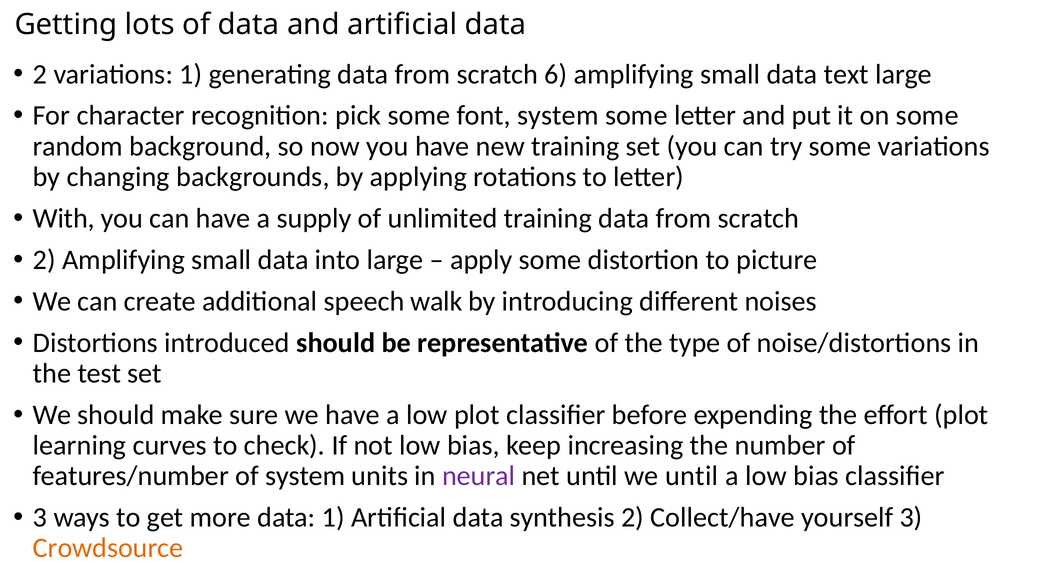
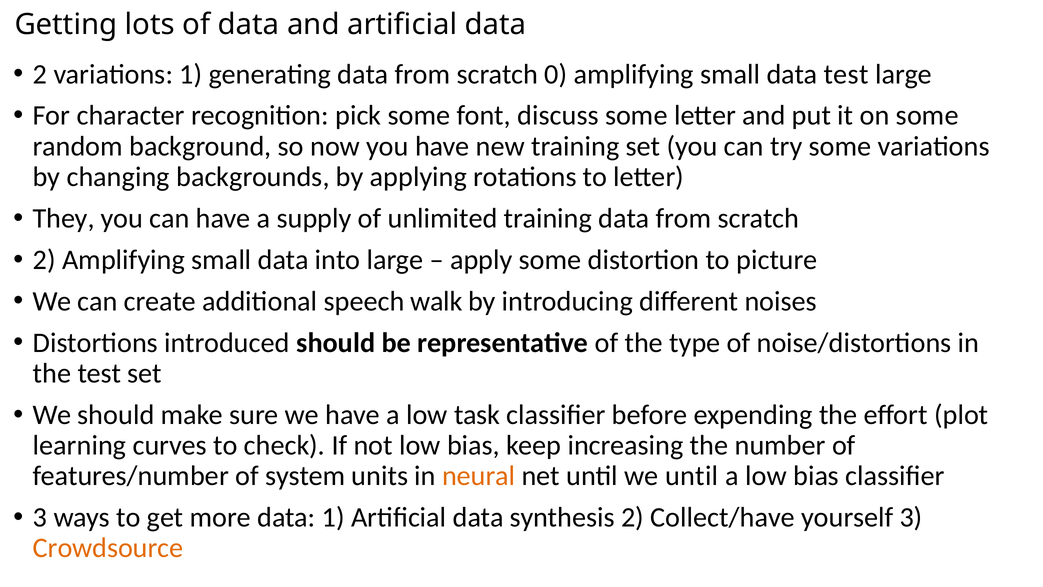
6: 6 -> 0 (556, 74)
data text: text -> test (846, 74)
font system: system -> discuss (558, 116)
With: With -> They (64, 218)
low plot: plot -> task (477, 415)
neural colour: purple -> orange (479, 476)
